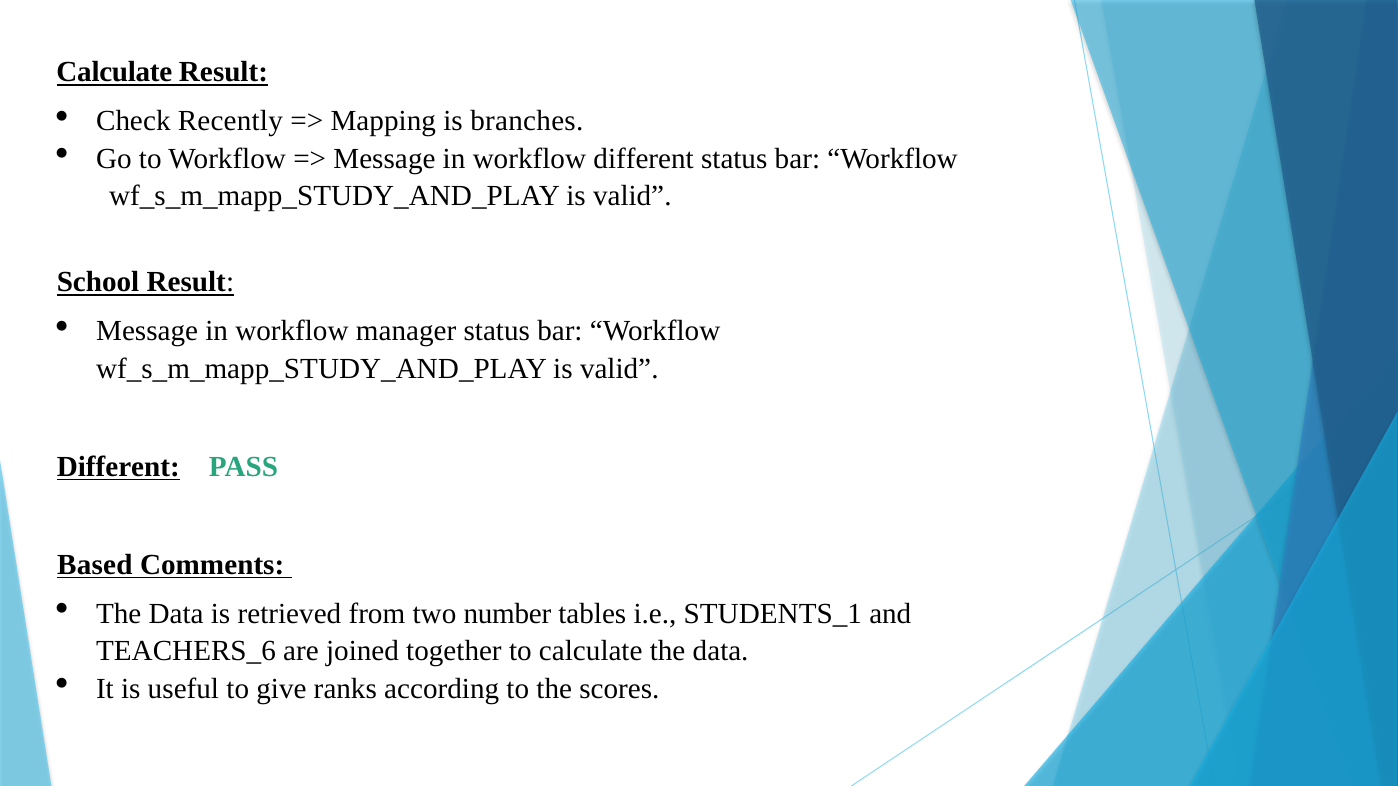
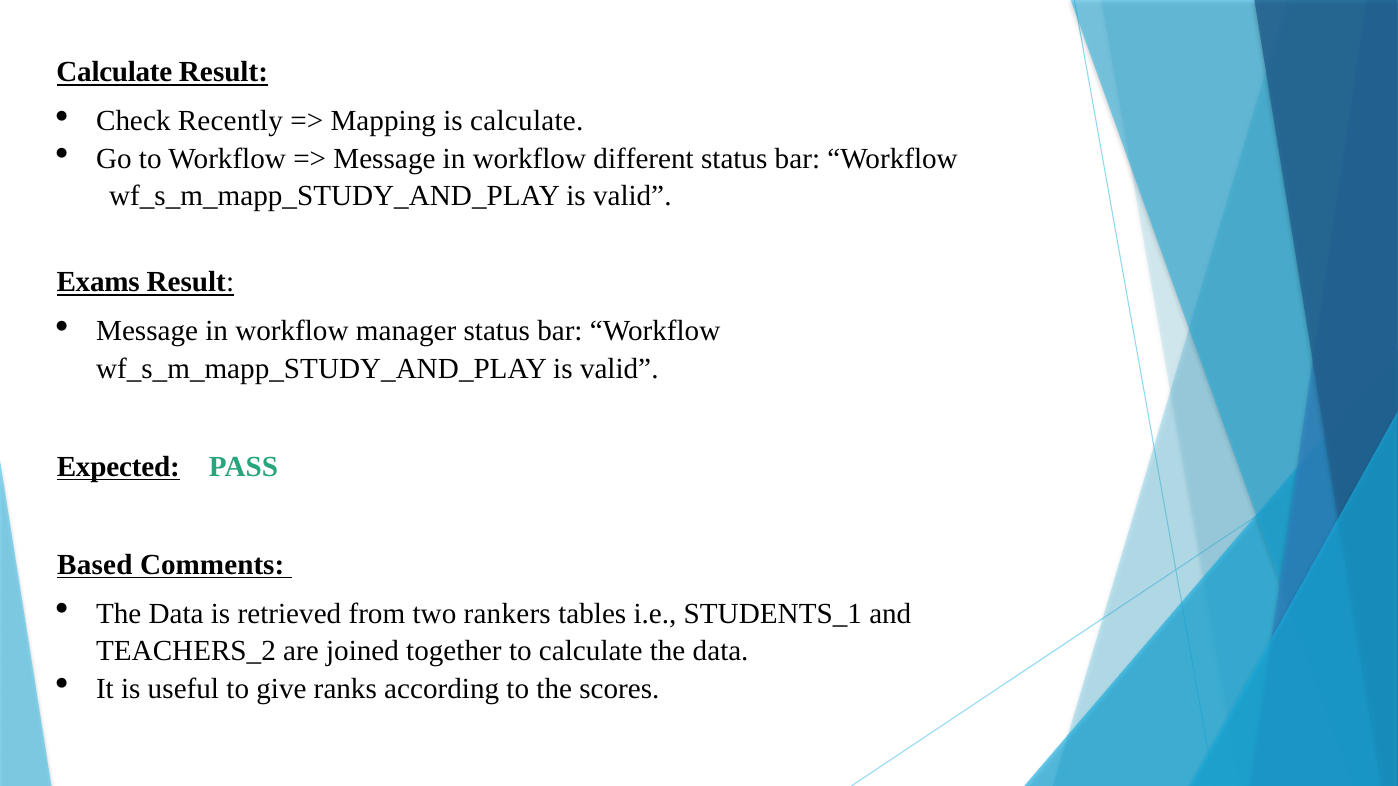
is branches: branches -> calculate (527, 121)
School: School -> Exams (98, 282)
Different: Different -> Expected (118, 467)
number: number -> rankers (507, 614)
TEACHERS_6: TEACHERS_6 -> TEACHERS_2 (186, 652)
